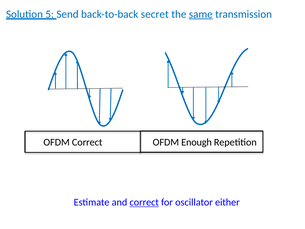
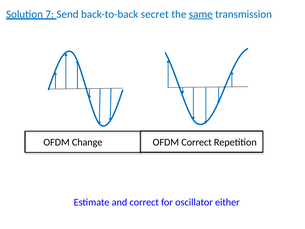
5: 5 -> 7 (50, 14)
OFDM Correct: Correct -> Change (87, 142)
OFDM Enough: Enough -> Correct (196, 142)
correct underline: present -> none (144, 202)
